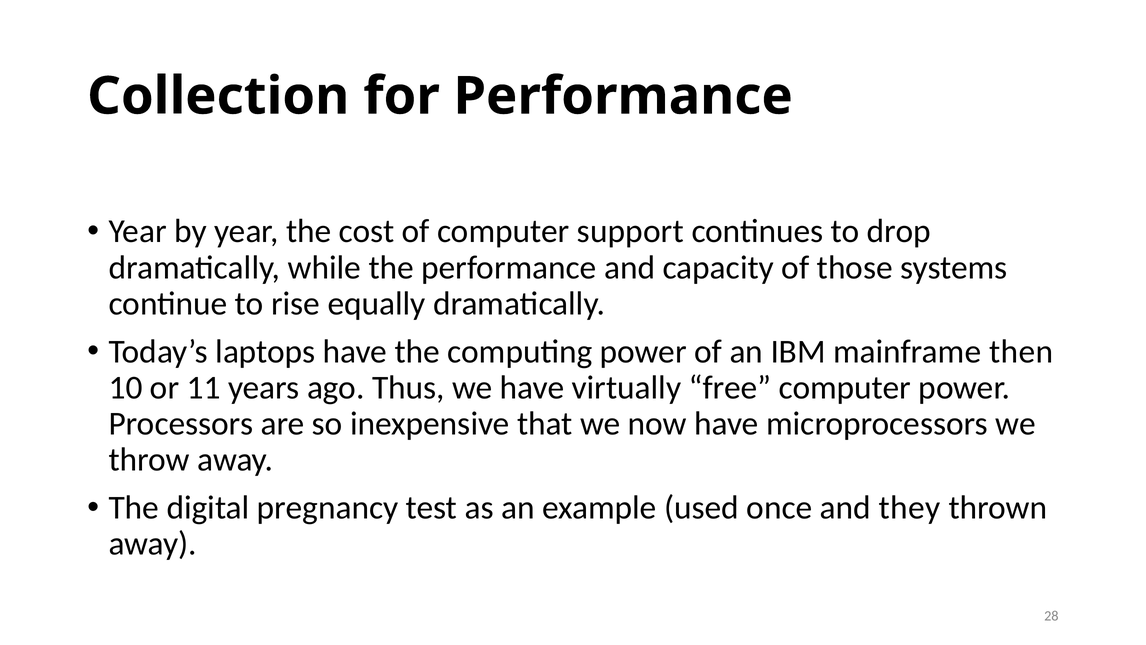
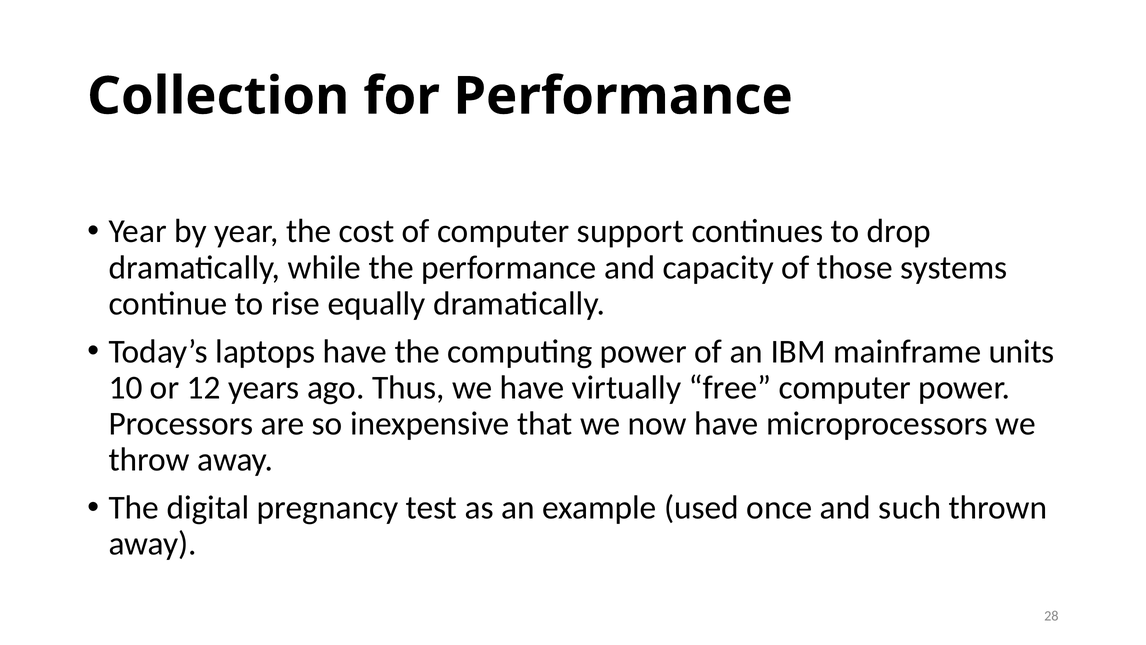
then: then -> units (1022, 351)
11: 11 -> 12 (204, 387)
they: they -> such (910, 507)
